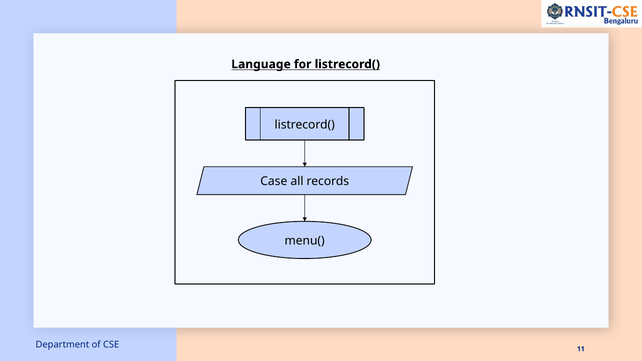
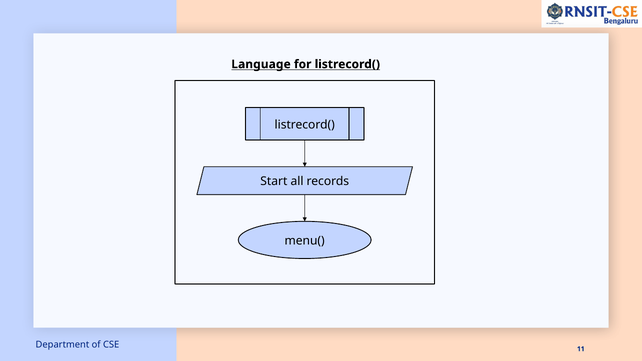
Case: Case -> Start (274, 182)
